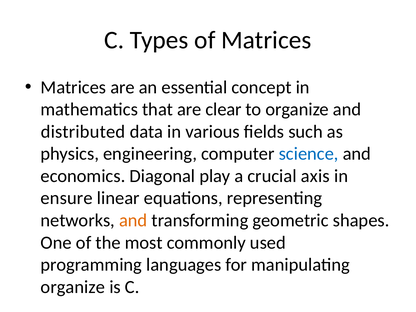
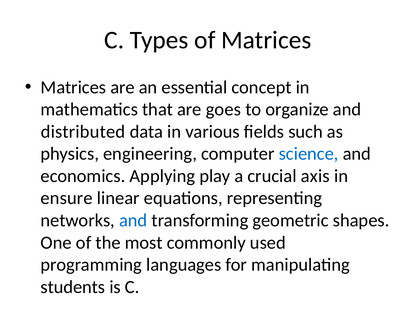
clear: clear -> goes (223, 109)
Diagonal: Diagonal -> Applying (162, 176)
and colour: orange -> blue (133, 220)
organize: organize -> students (73, 287)
